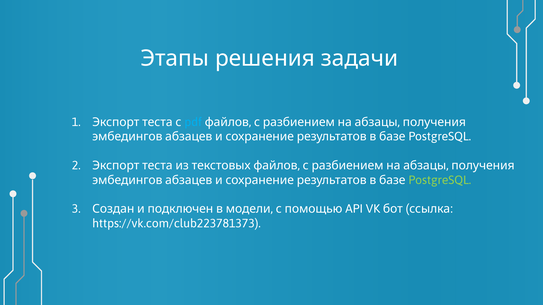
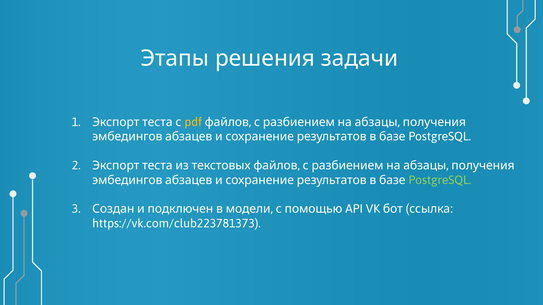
pdf colour: light blue -> yellow (193, 122)
